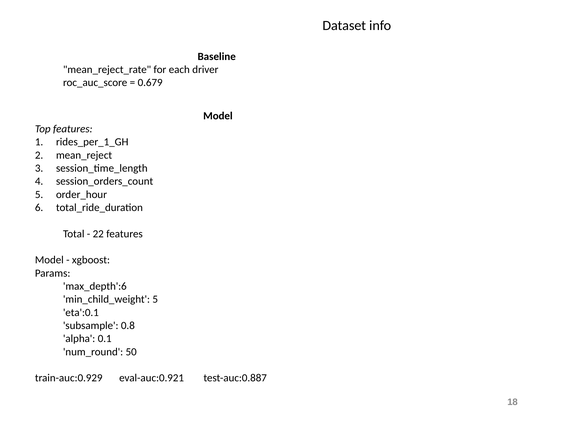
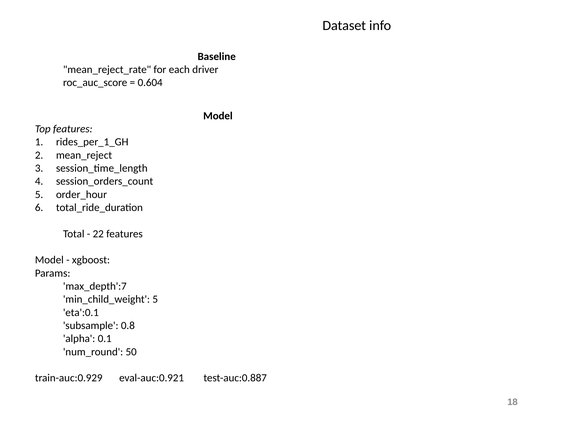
0.679: 0.679 -> 0.604 (150, 83)
max_depth':6: max_depth':6 -> max_depth':7 (95, 287)
